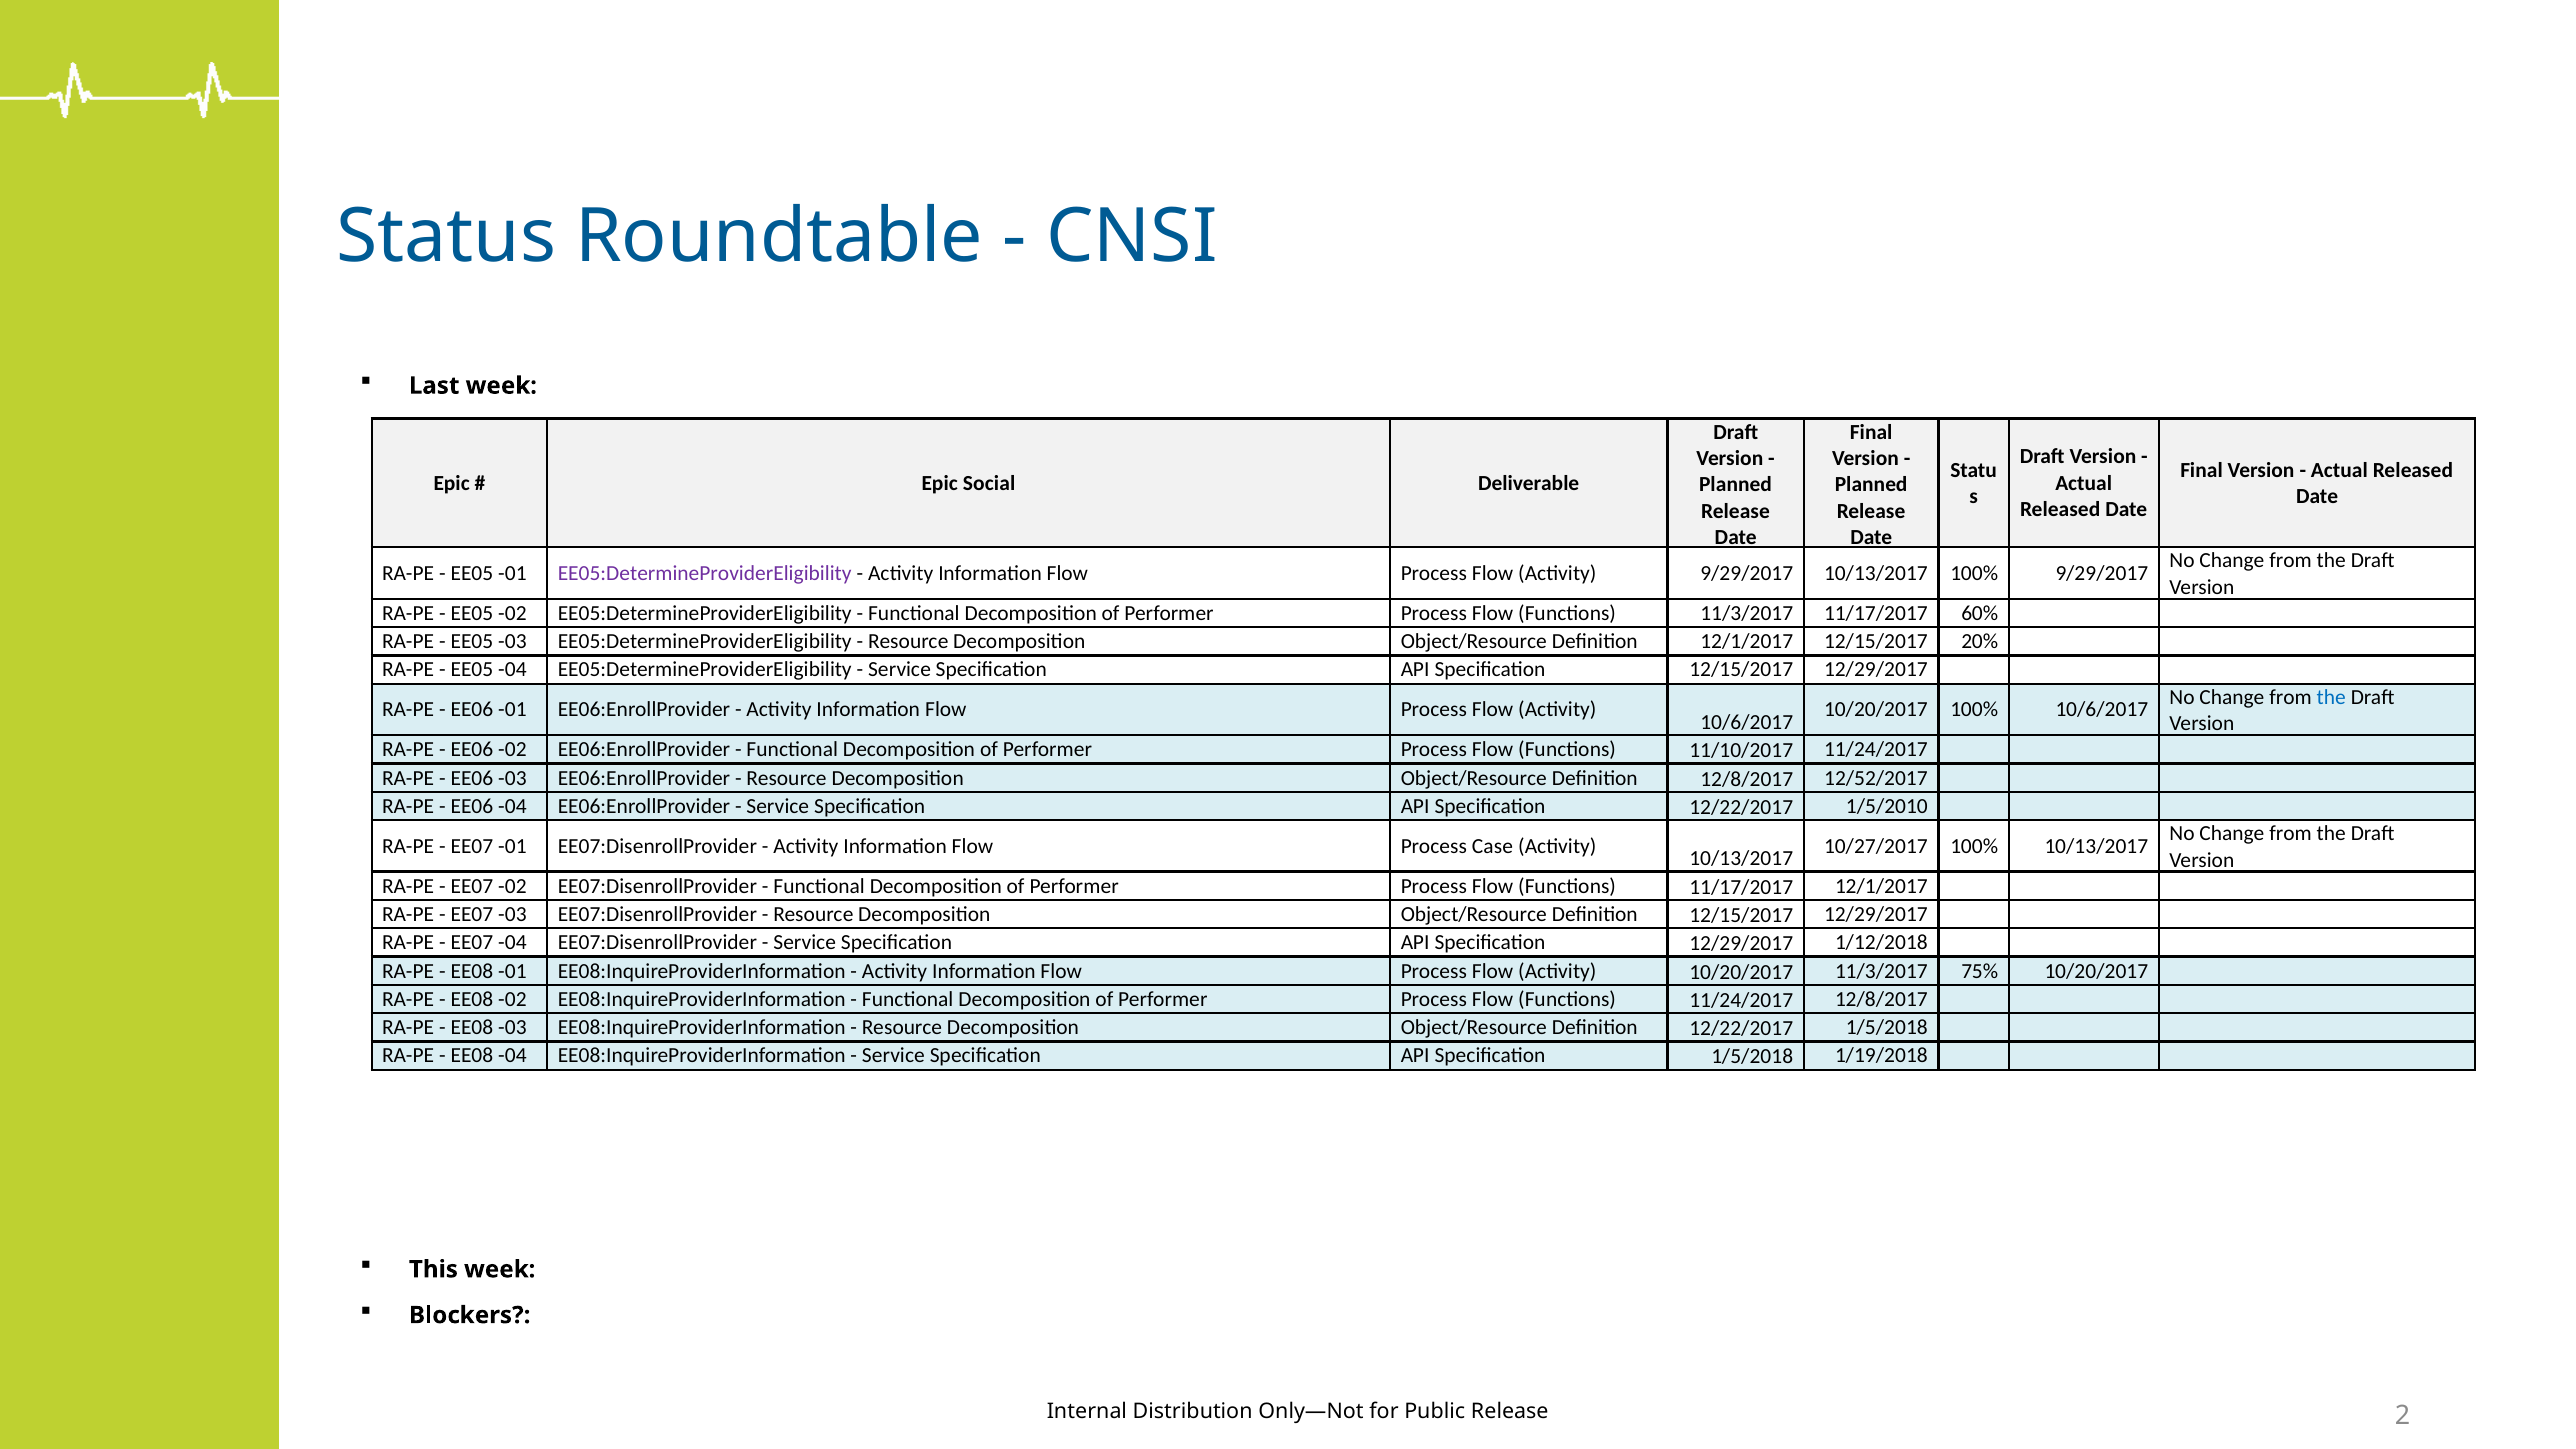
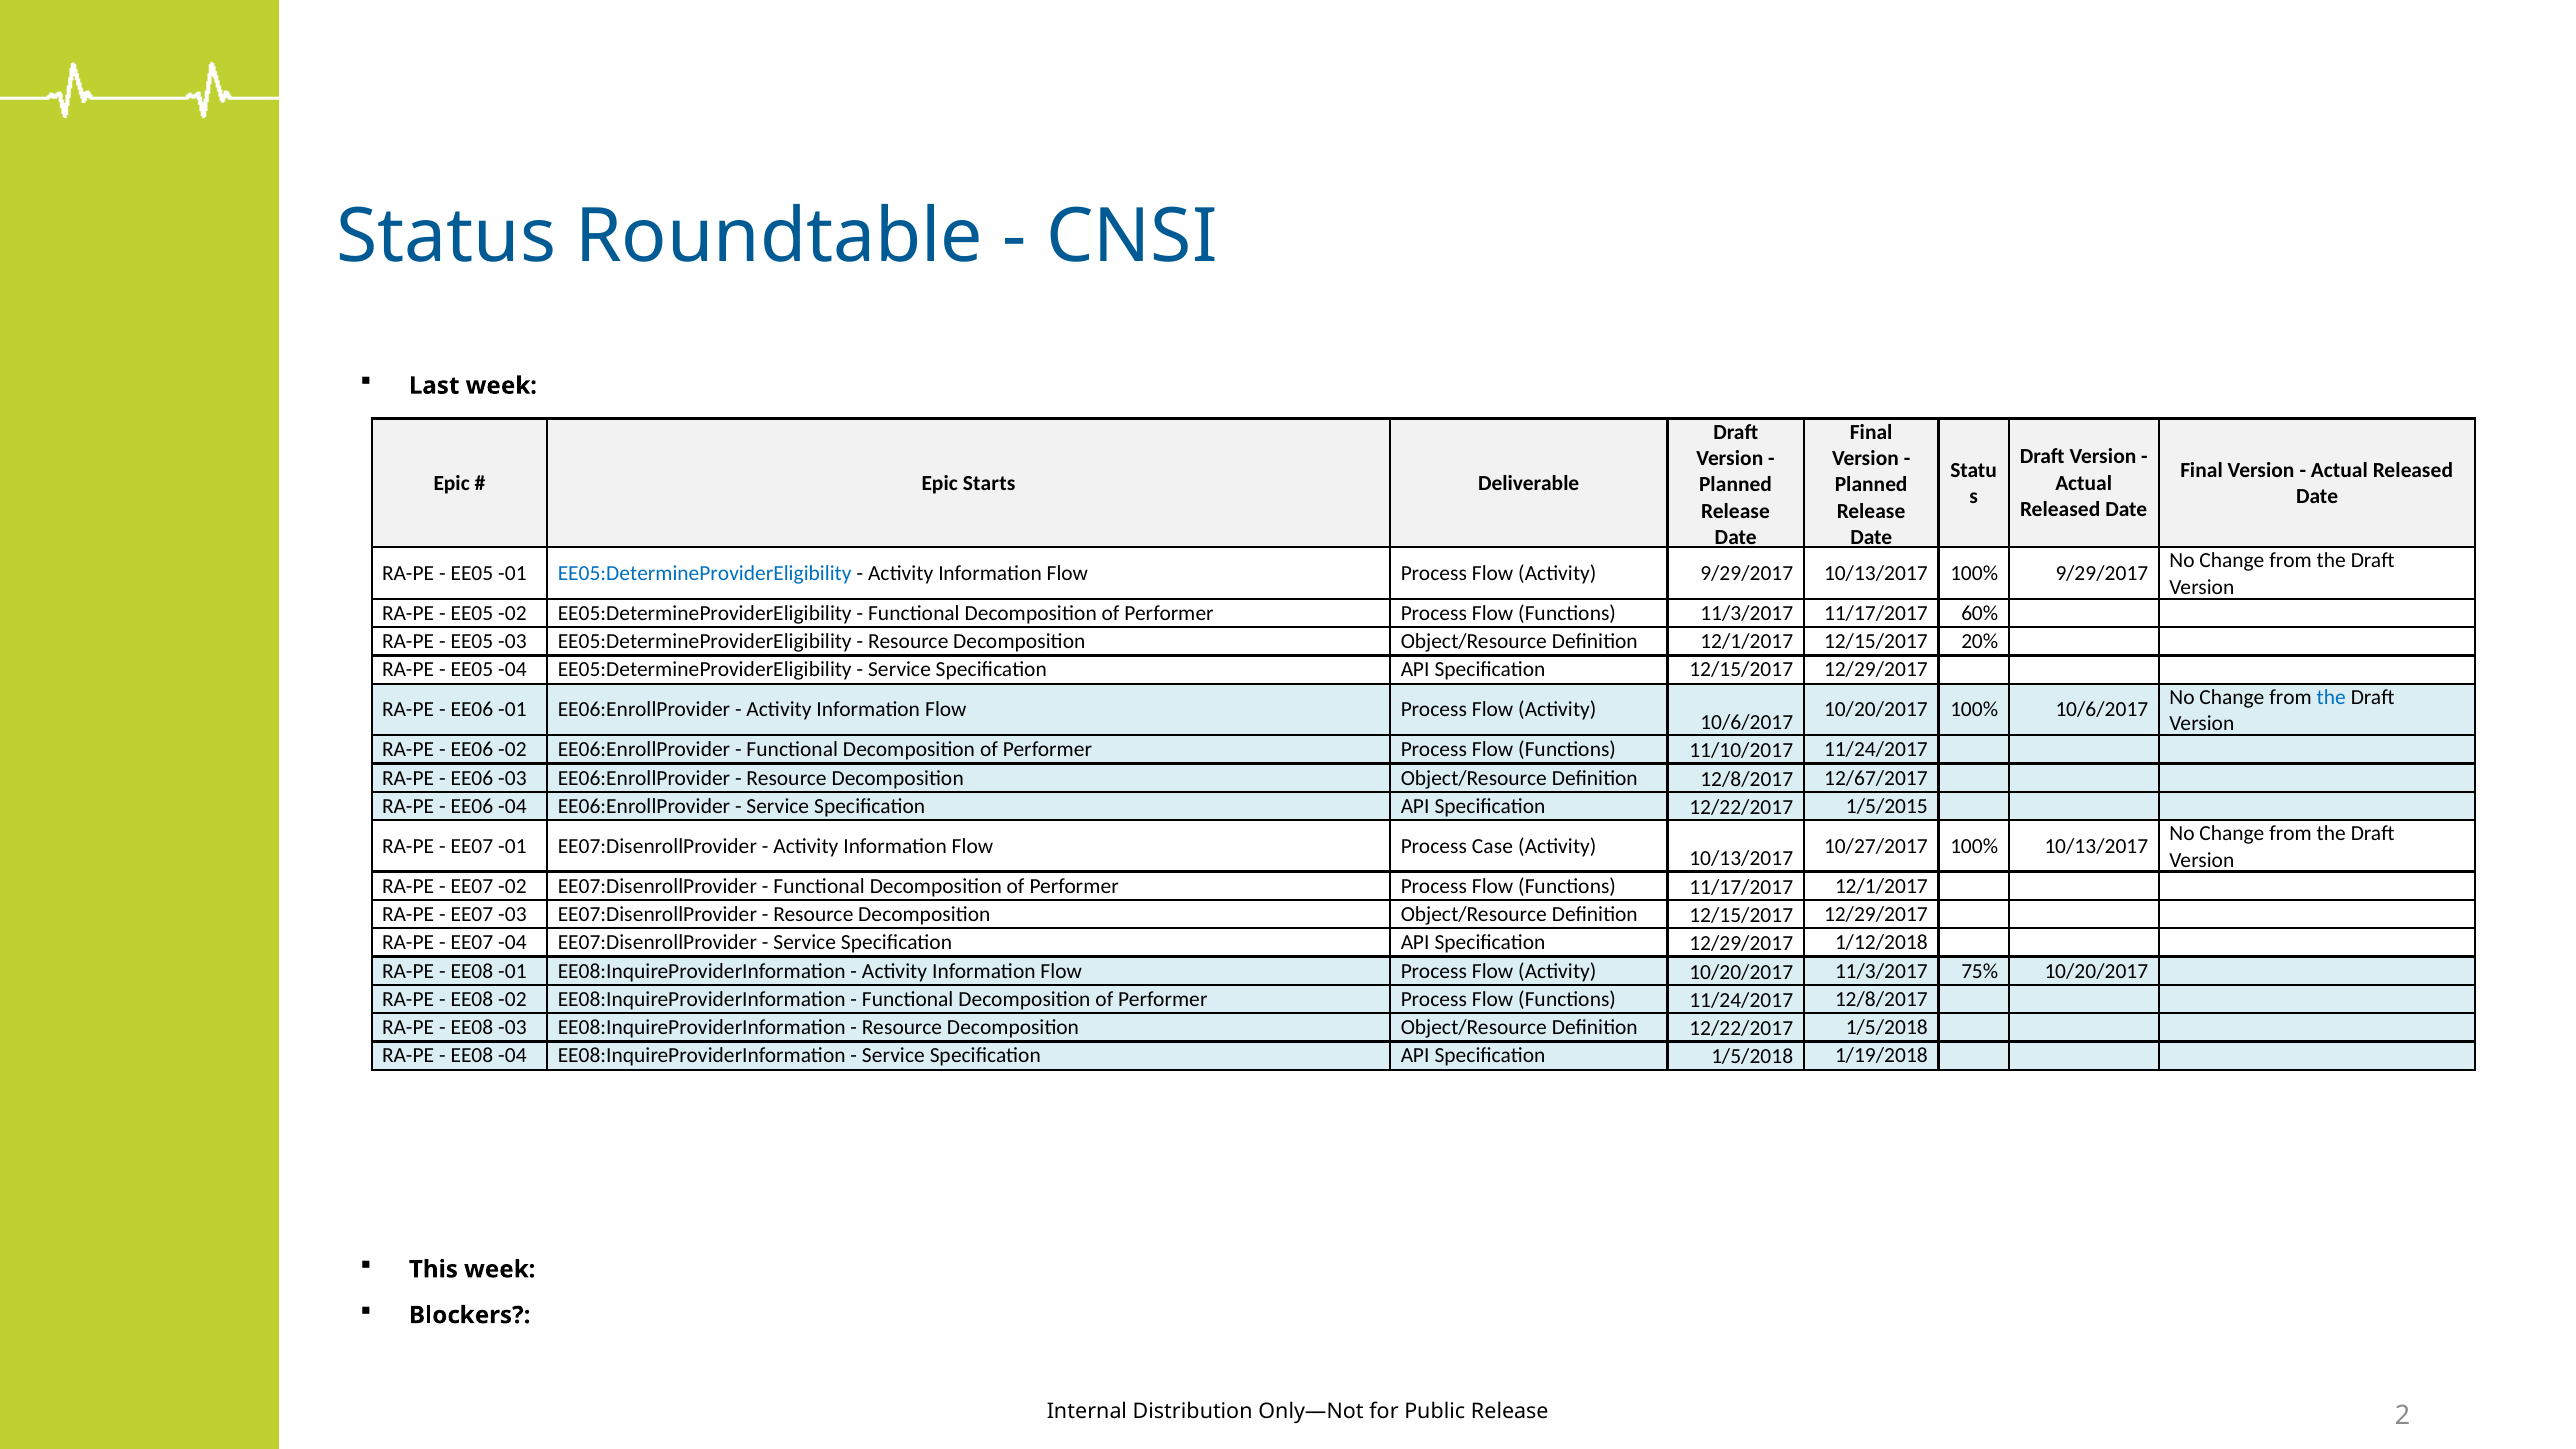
Social: Social -> Starts (989, 483)
EE05:DetermineProviderEligibility colour: purple -> blue (705, 573)
12/52/2017: 12/52/2017 -> 12/67/2017 (1876, 778)
1/5/2010: 1/5/2010 -> 1/5/2015 (1887, 806)
